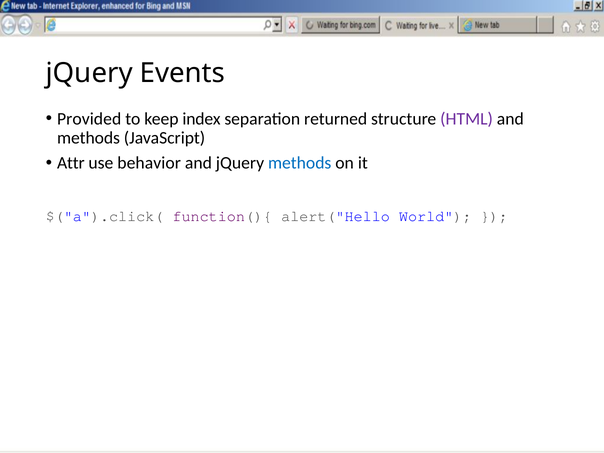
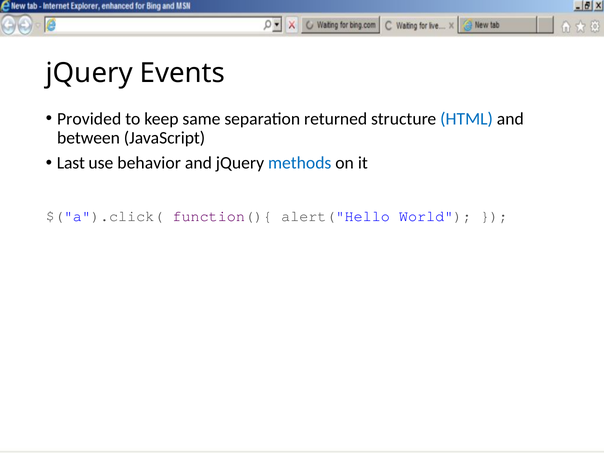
index: index -> same (201, 119)
HTML colour: purple -> blue (467, 119)
methods: methods -> between (88, 138)
Attr: Attr -> Last (71, 163)
